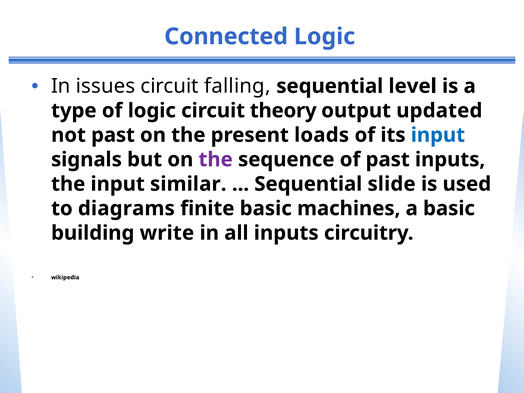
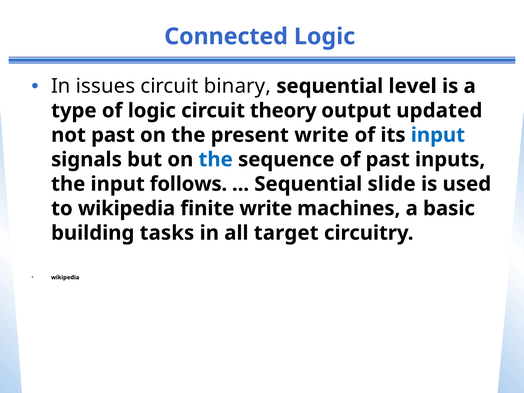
falling: falling -> binary (237, 86)
present loads: loads -> write (322, 135)
the colour: purple -> blue (216, 160)
similar: similar -> follows (188, 184)
to diagrams: diagrams -> wikipedia (127, 208)
finite basic: basic -> write (266, 208)
write: write -> tasks (167, 233)
all inputs: inputs -> target (286, 233)
